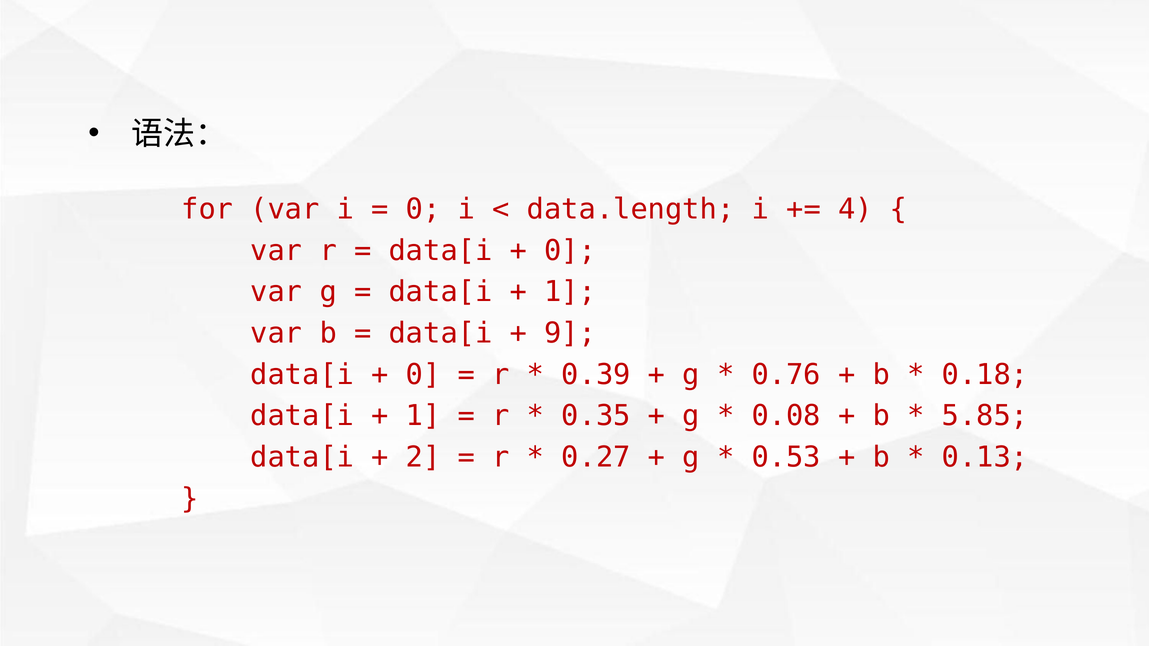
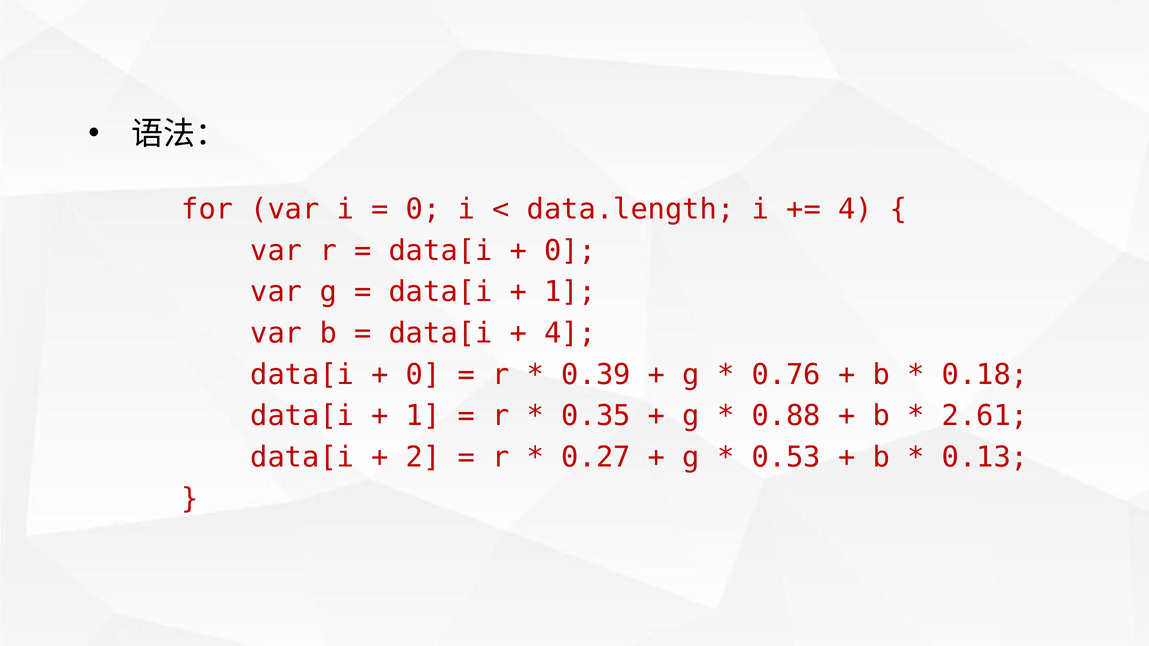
9: 9 -> 4 (570, 333)
0.08: 0.08 -> 0.88 (786, 416)
5.85: 5.85 -> 2.61 (985, 416)
